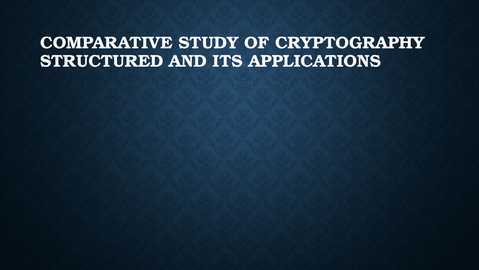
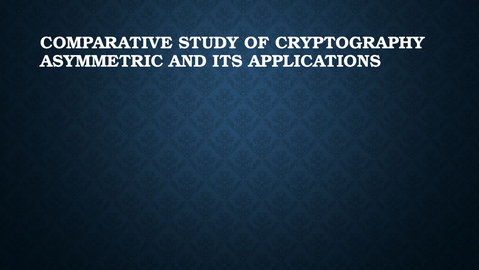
STRUCTURED: STRUCTURED -> ASYMMETRIC (102, 61)
